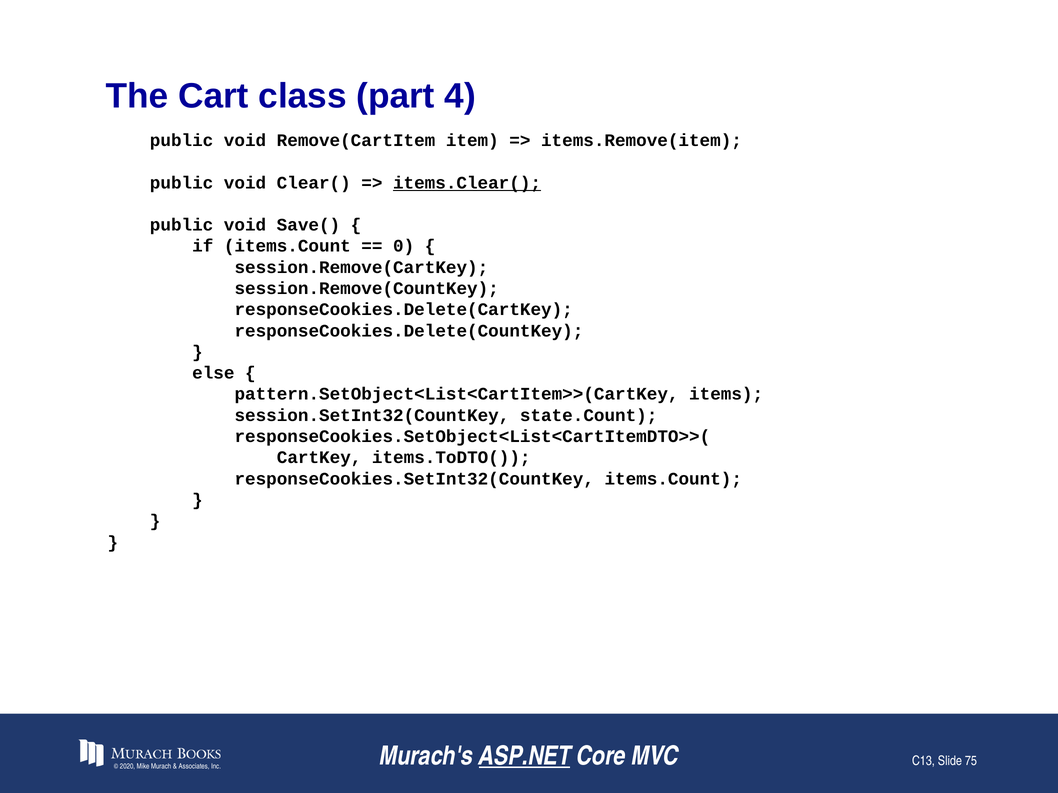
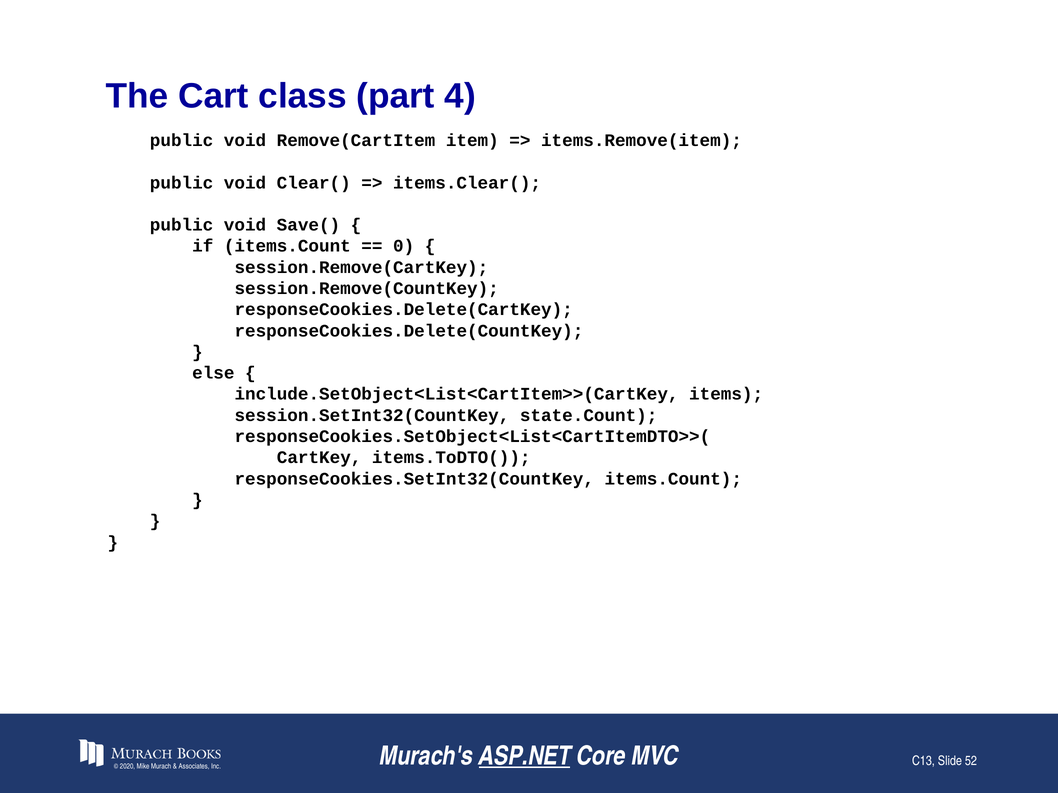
items.Clear( underline: present -> none (467, 183)
pattern.SetObject<List<CartItem>>(CartKey: pattern.SetObject<List<CartItem>>(CartKey -> include.SetObject<List<CartItem>>(CartKey (457, 394)
75: 75 -> 52 (971, 761)
